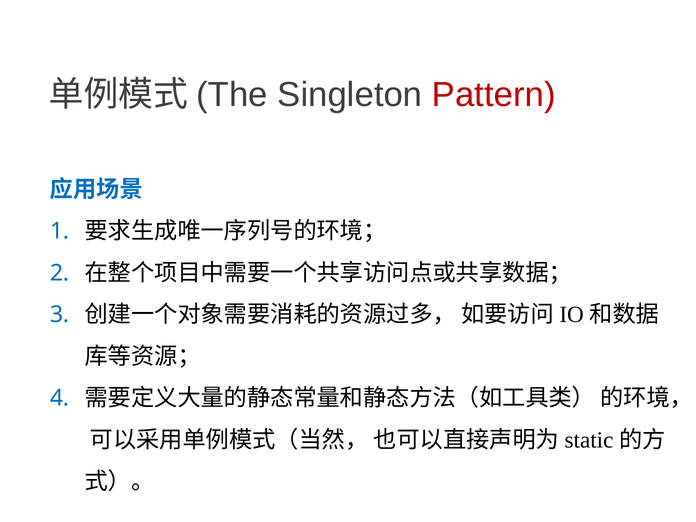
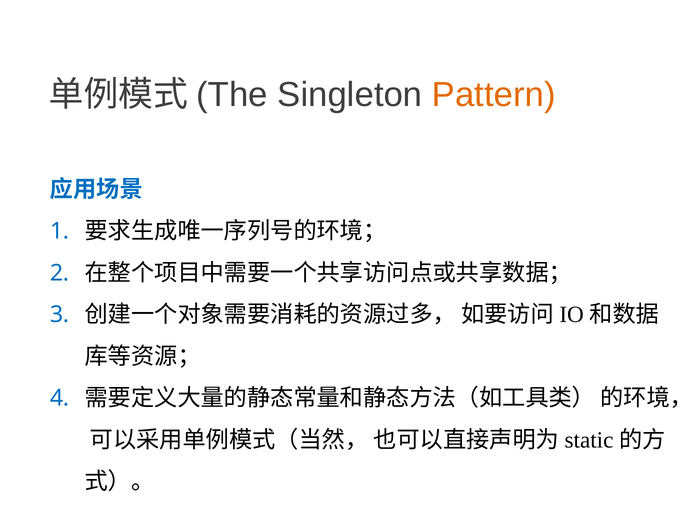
Pattern colour: red -> orange (494, 95)
